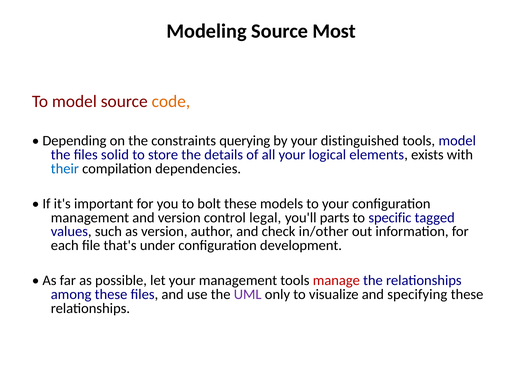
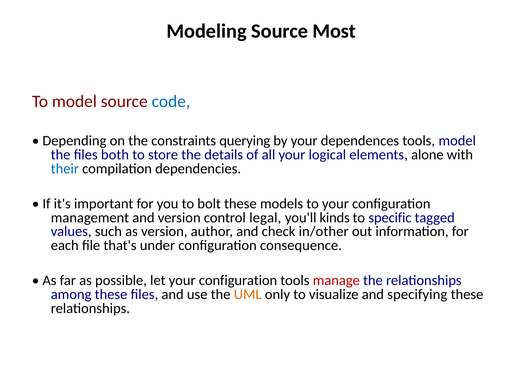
code colour: orange -> blue (171, 102)
distinguished: distinguished -> dependences (360, 141)
solid: solid -> both (115, 155)
exists: exists -> alone (427, 155)
parts: parts -> kinds (335, 218)
development: development -> consequence (301, 246)
let your management: management -> configuration (238, 281)
UML colour: purple -> orange (248, 295)
